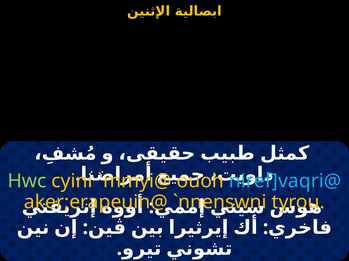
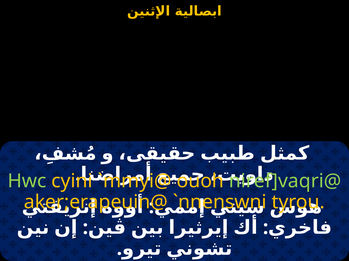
niref]vaqri@ colour: light blue -> light green (285, 182)
